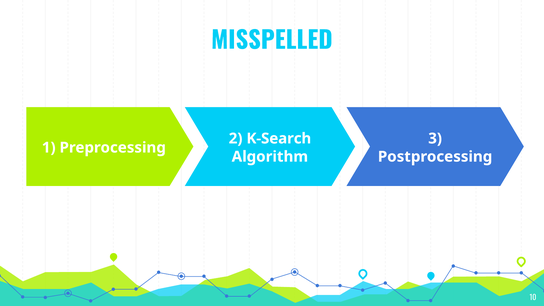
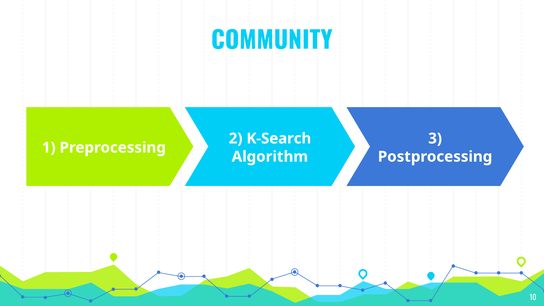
MISSPELLED: MISSPELLED -> COMMUNITY (272, 41)
